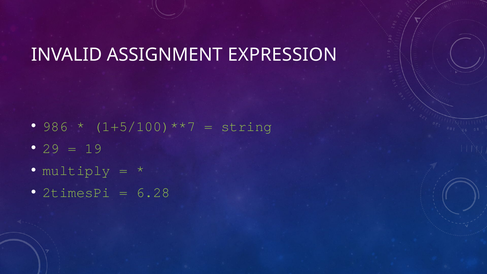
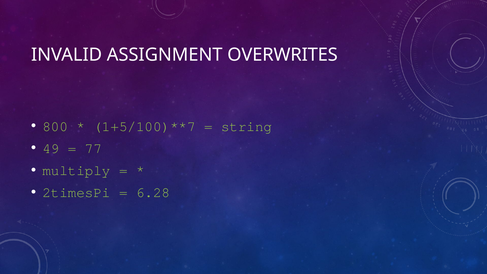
EXPRESSION: EXPRESSION -> OVERWRITES (283, 55)
986: 986 -> 800 (55, 126)
29: 29 -> 49 (51, 148)
19: 19 -> 77 (94, 148)
